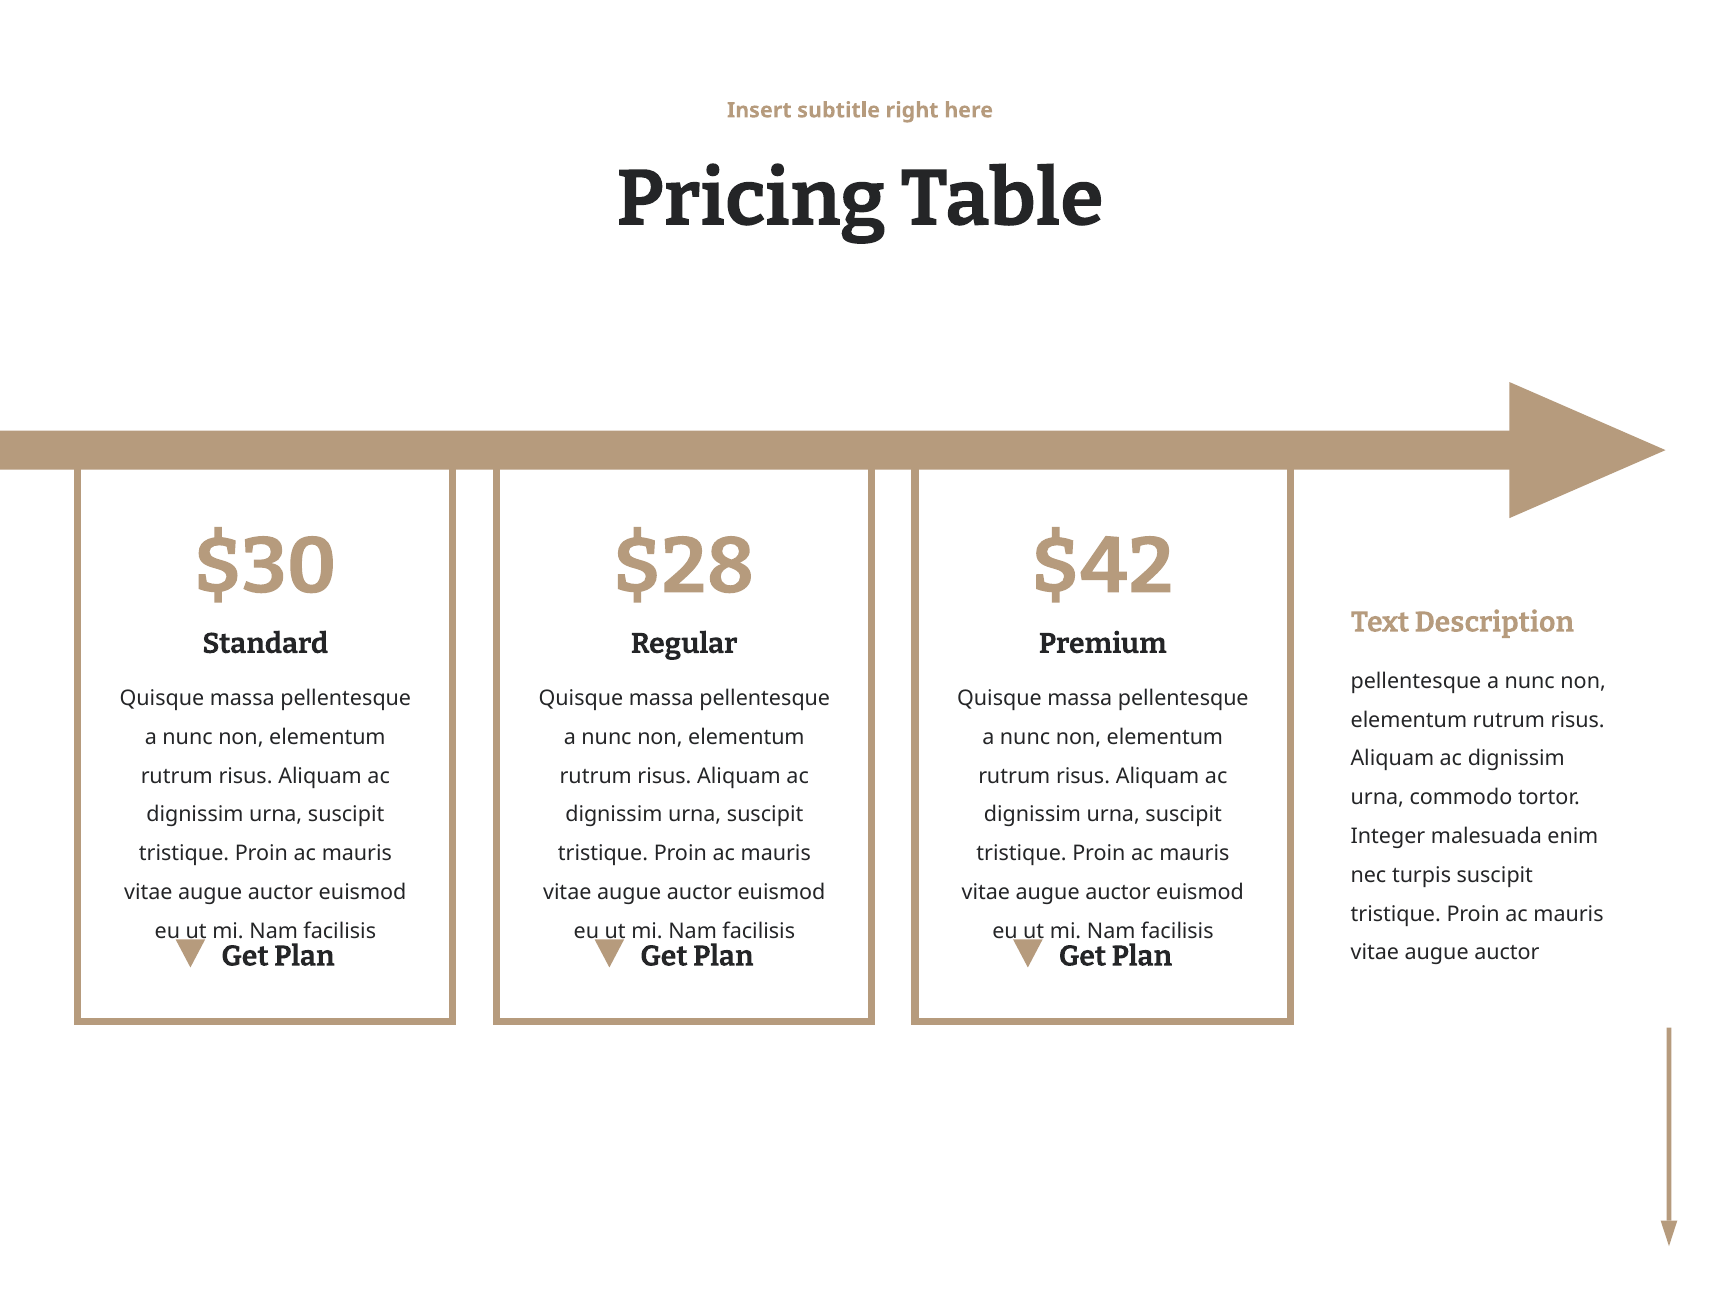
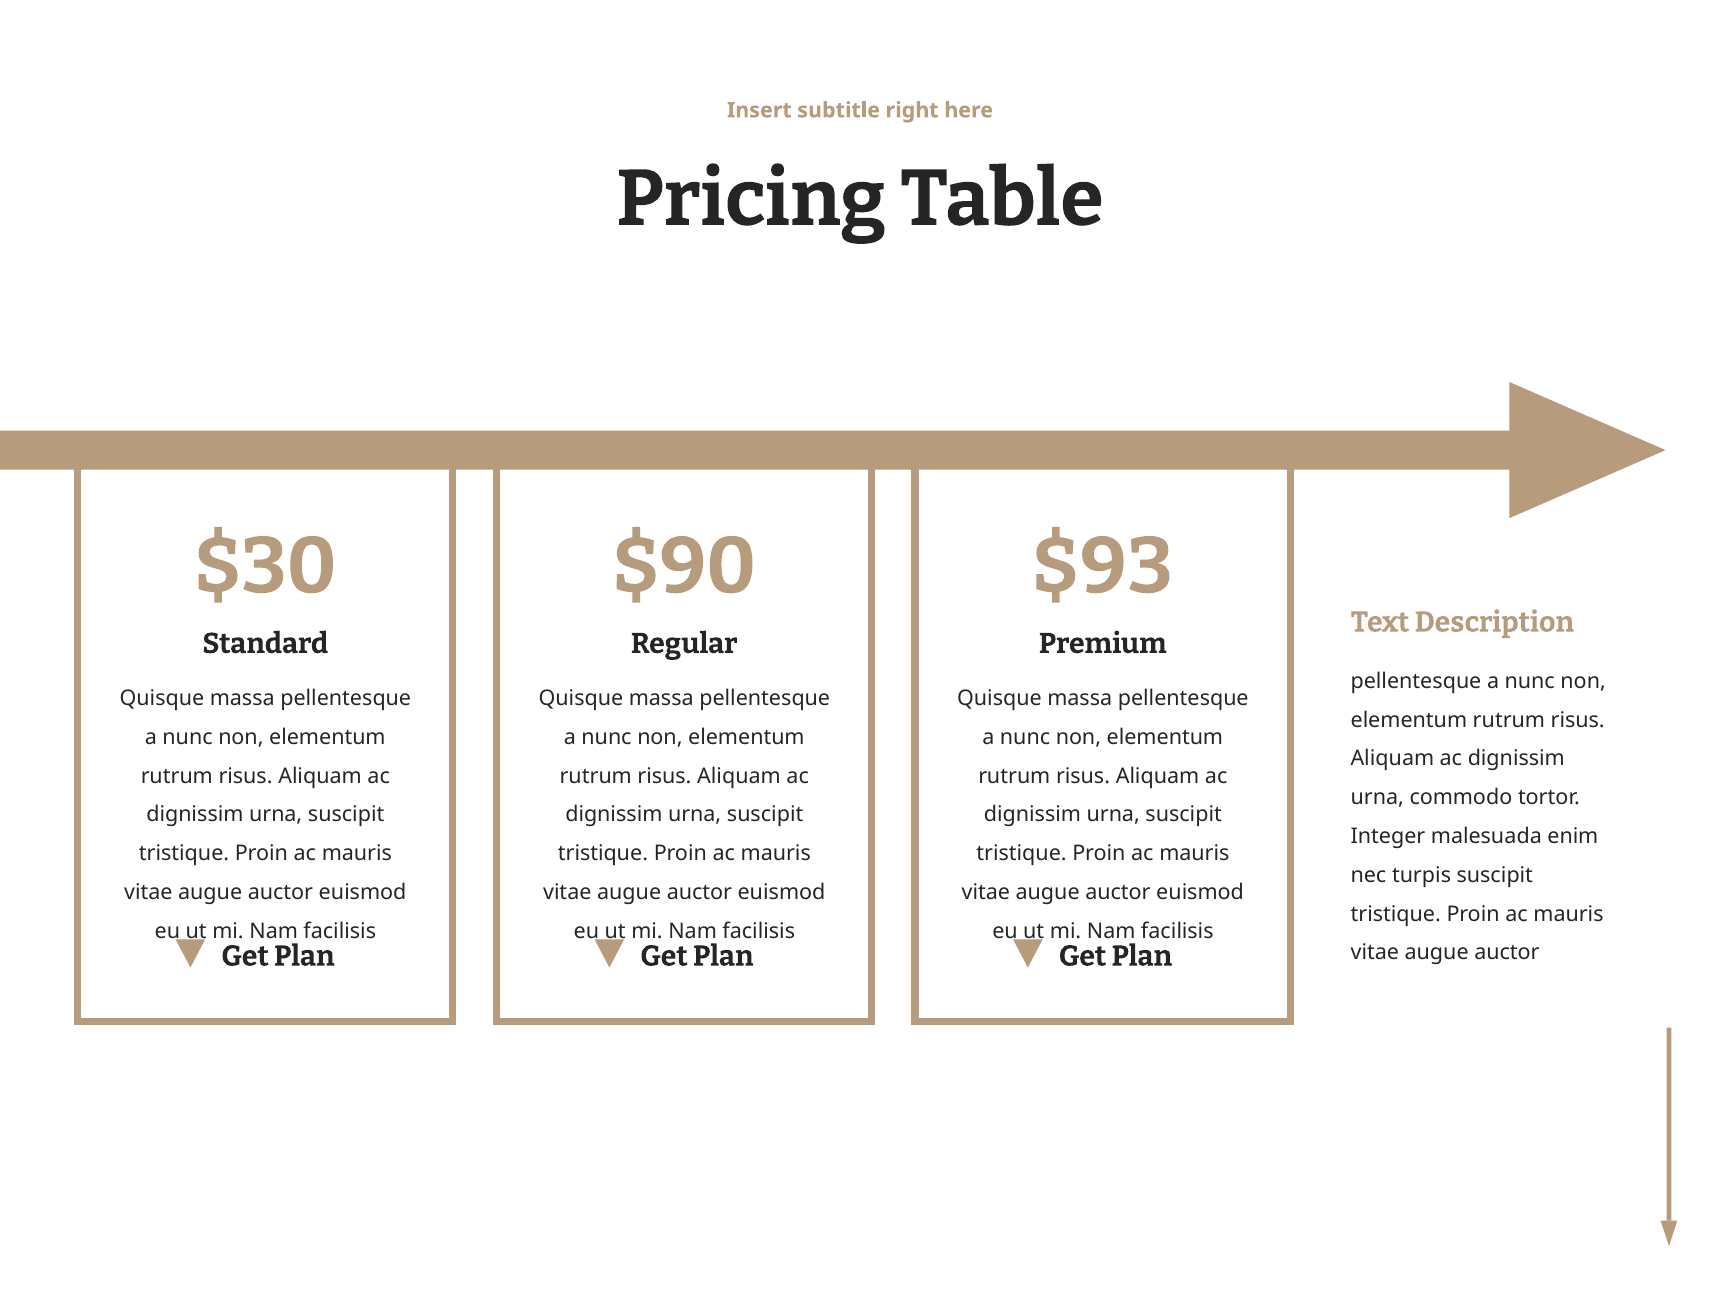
$28: $28 -> $90 (684, 566)
$42: $42 -> $93 (1102, 566)
